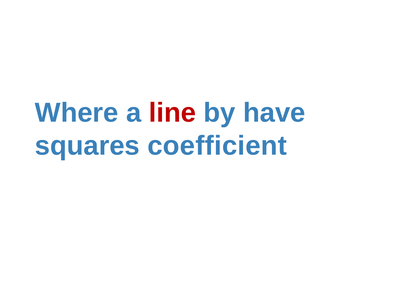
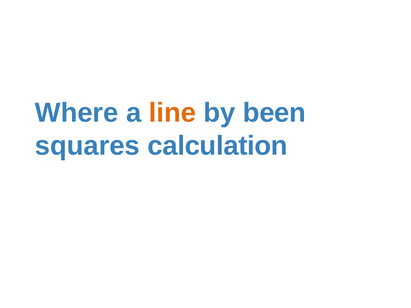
line colour: red -> orange (172, 113)
have: have -> been (274, 113)
coefficient: coefficient -> calculation (218, 146)
